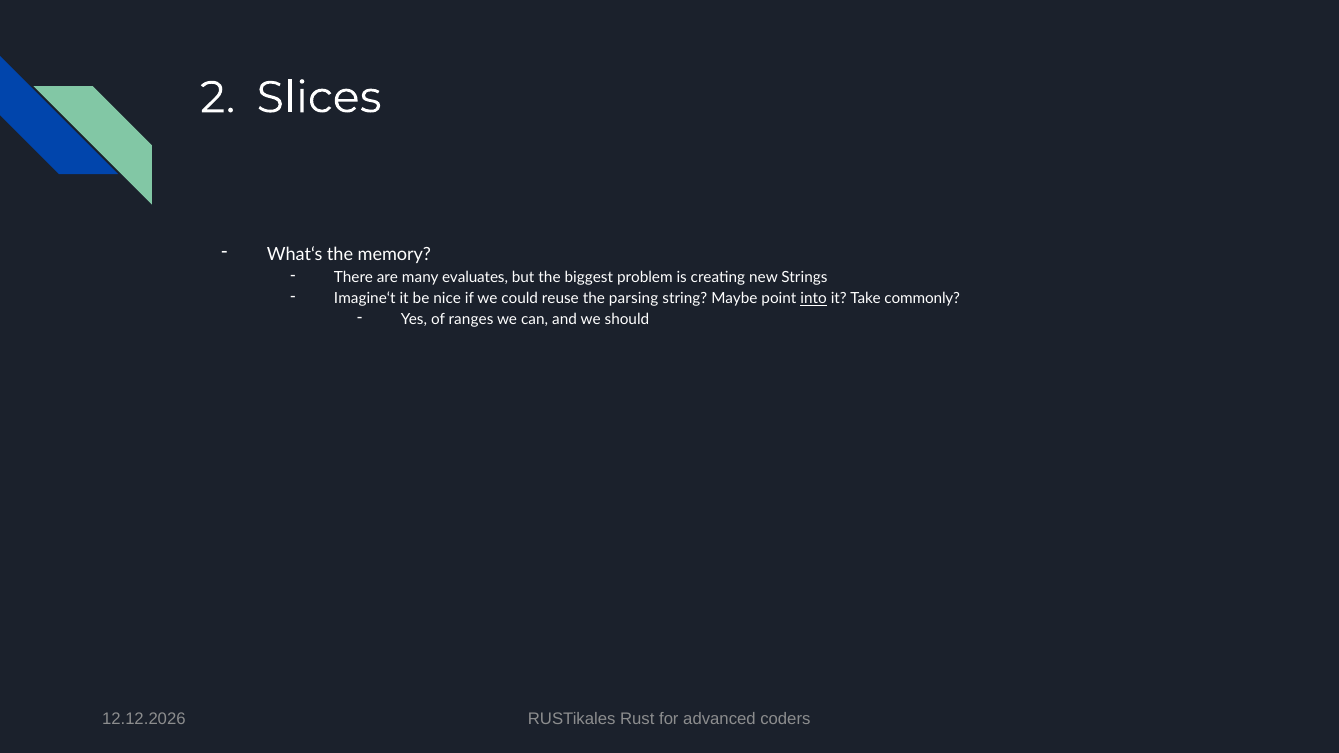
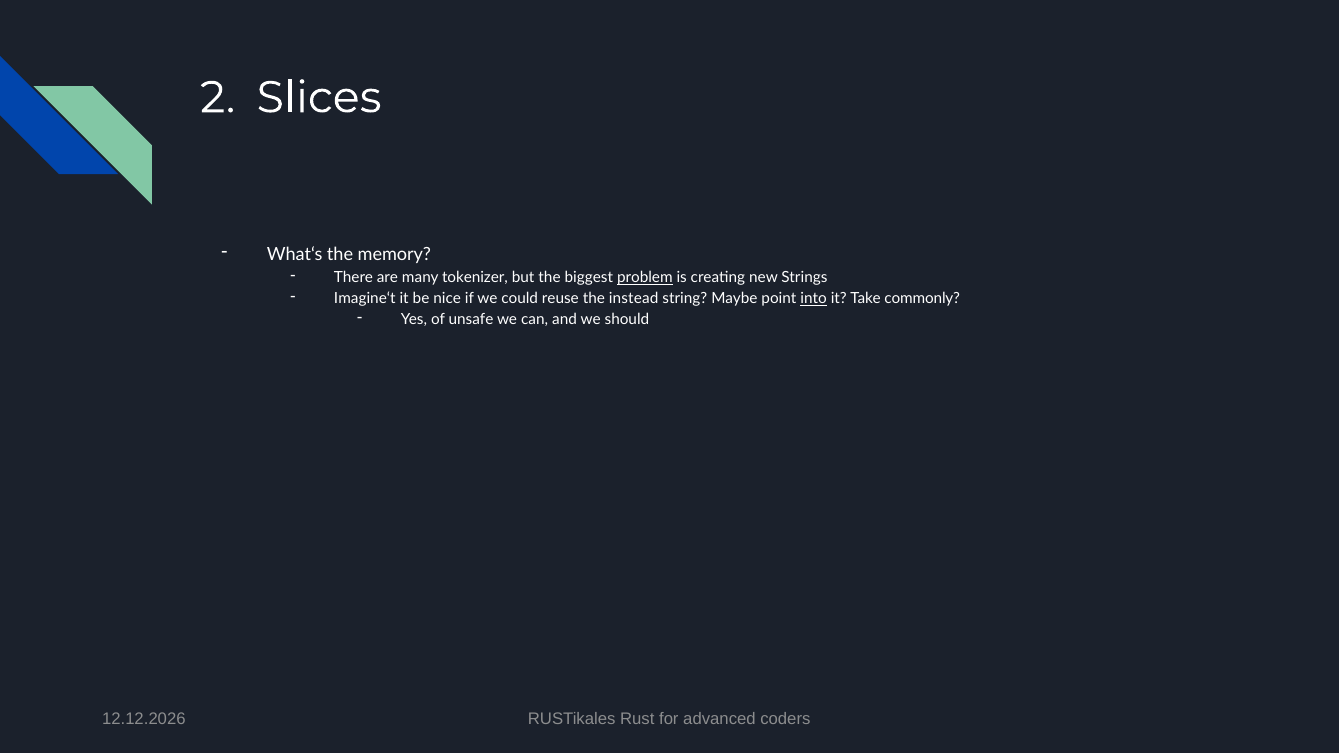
evaluates: evaluates -> tokenizer (475, 278)
problem underline: none -> present (645, 278)
parsing: parsing -> instead (634, 299)
ranges: ranges -> unsafe (471, 320)
